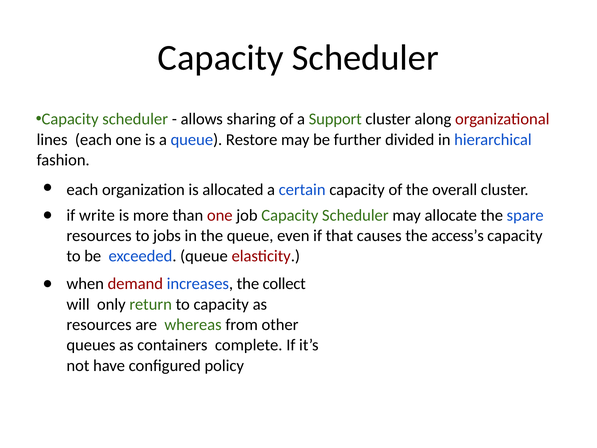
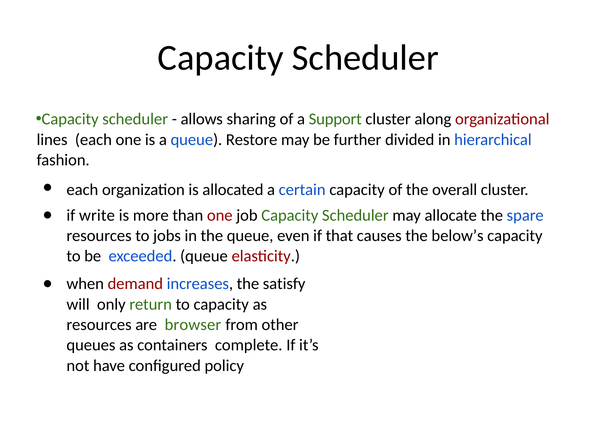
access’s: access’s -> below’s (457, 236)
collect: collect -> satisfy (284, 284)
whereas: whereas -> browser (193, 324)
